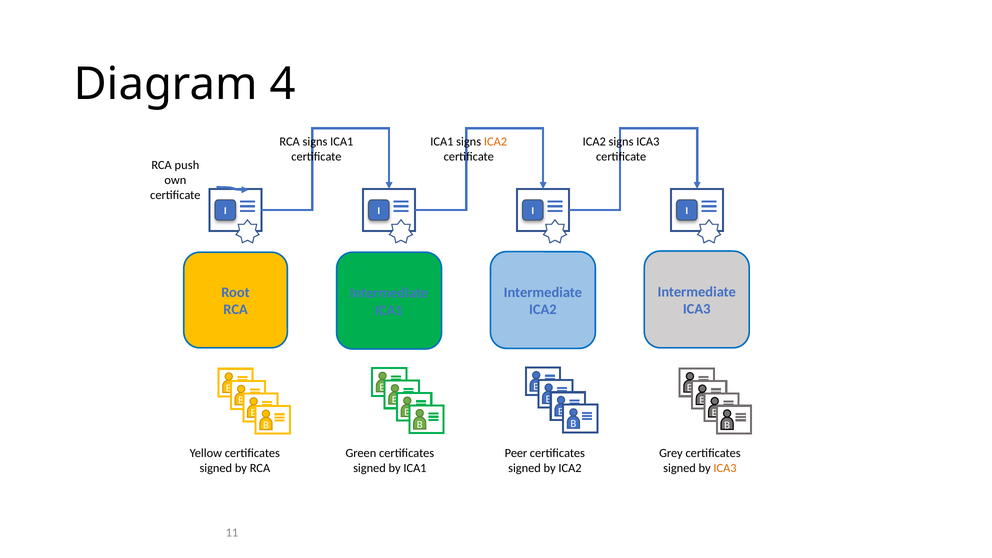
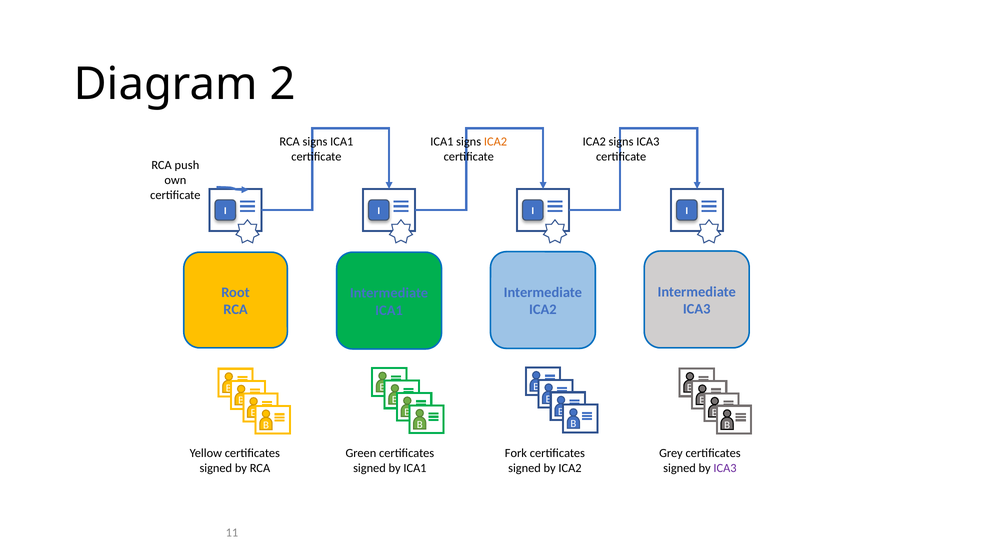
4: 4 -> 2 (283, 84)
Peer: Peer -> Fork (516, 453)
ICA3 colour: orange -> purple (725, 468)
